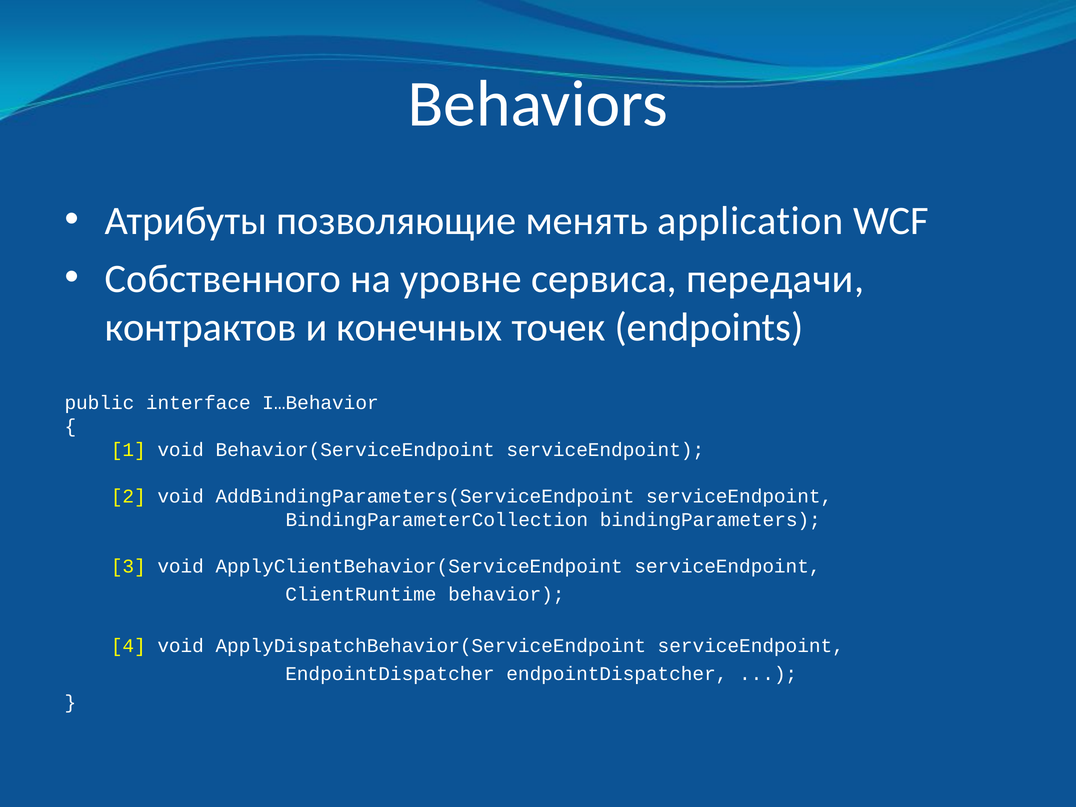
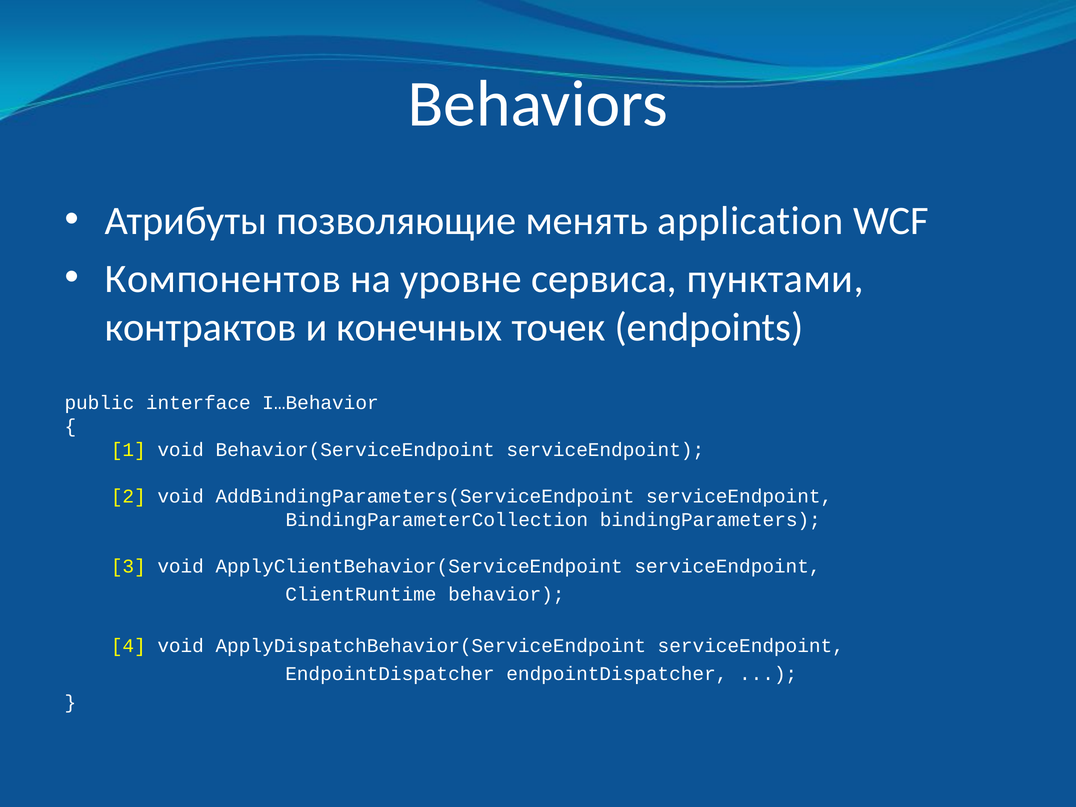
Собственного: Собственного -> Компонентов (223, 279)
передачи: передачи -> пунктами (775, 279)
